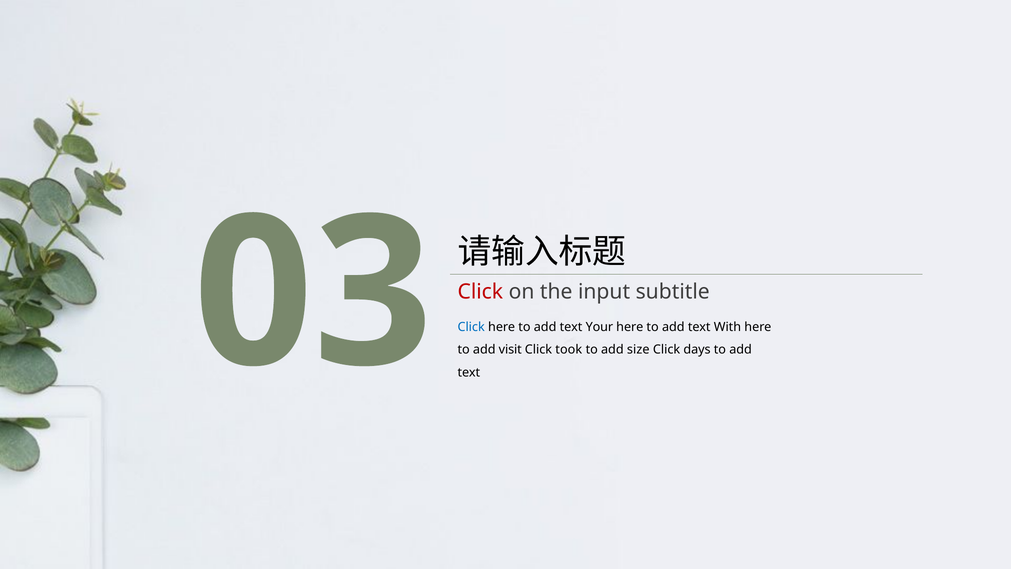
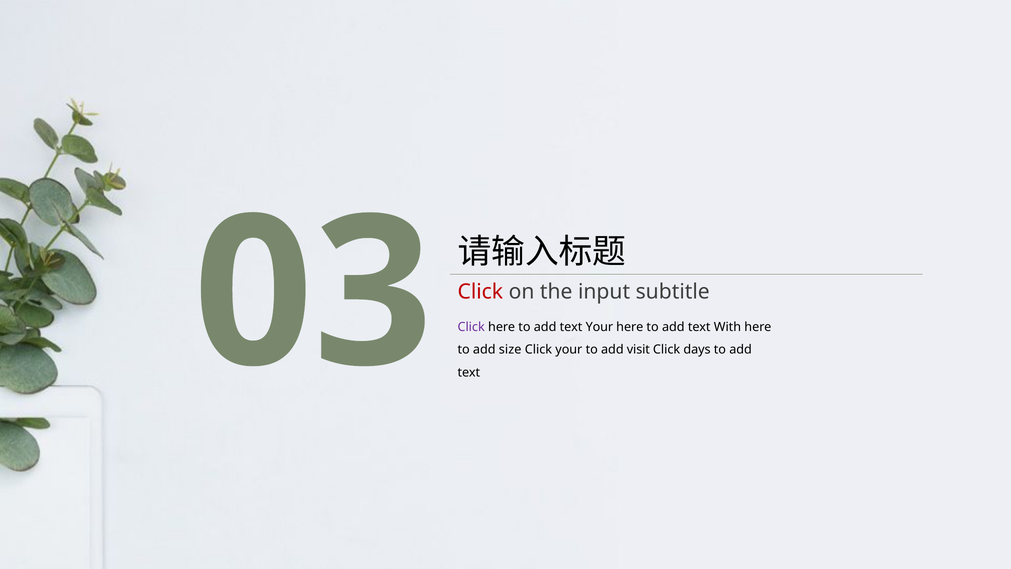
Click colour: blue -> purple (471, 327)
visit: visit -> size (510, 350)
Click took: took -> your (569, 350)
size: size -> visit (638, 350)
